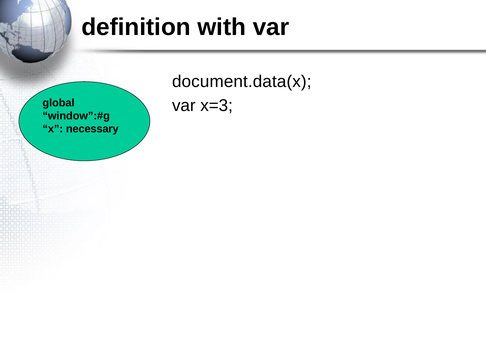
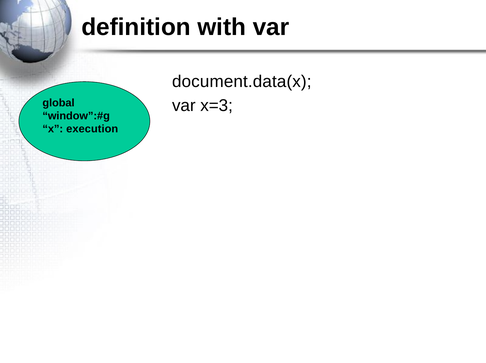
necessary: necessary -> execution (92, 129)
